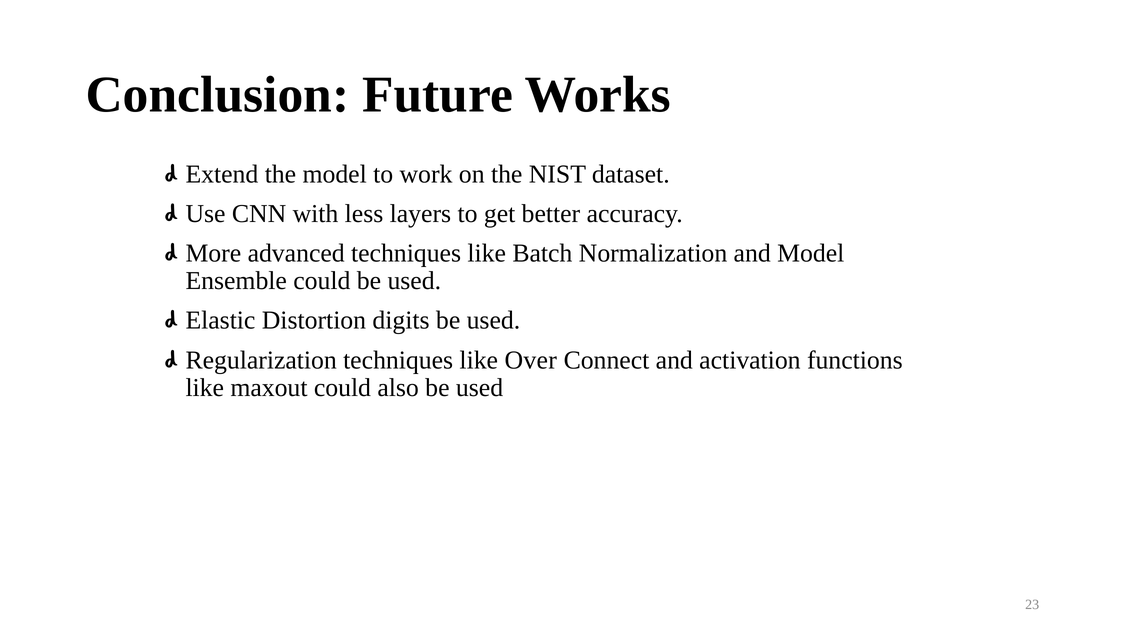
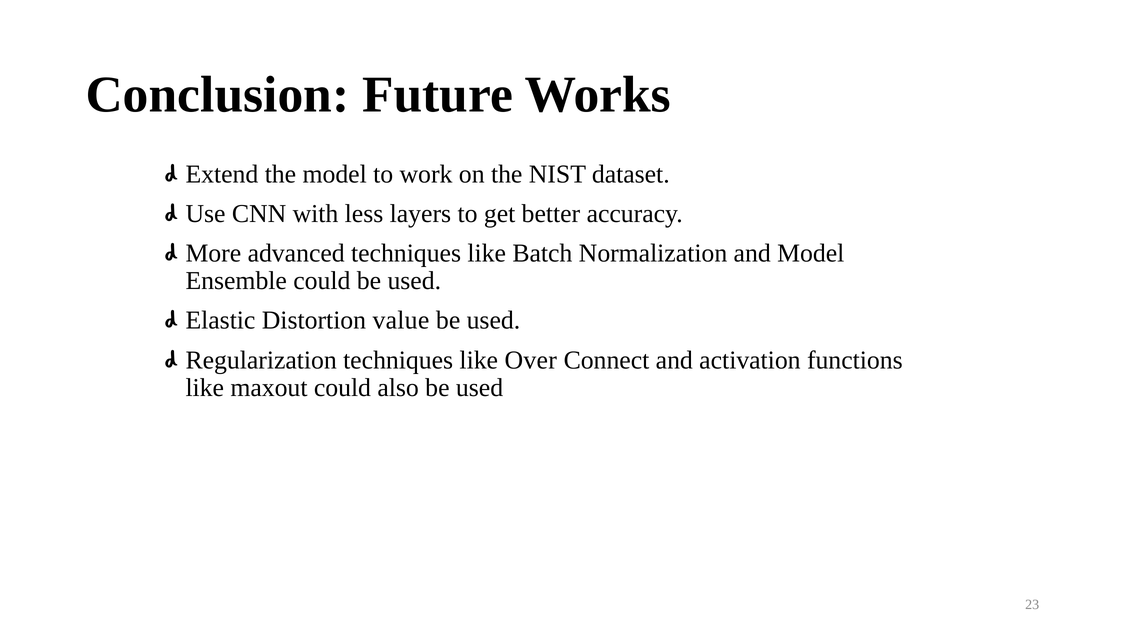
digits: digits -> value (401, 320)
